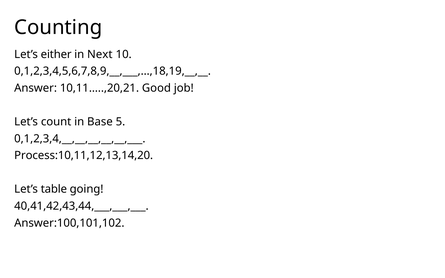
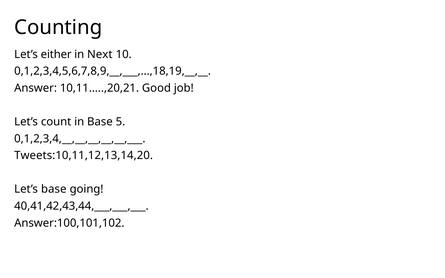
Process:10,11,12,13,14,20: Process:10,11,12,13,14,20 -> Tweets:10,11,12,13,14,20 (84, 156)
Let’s table: table -> base (54, 189)
